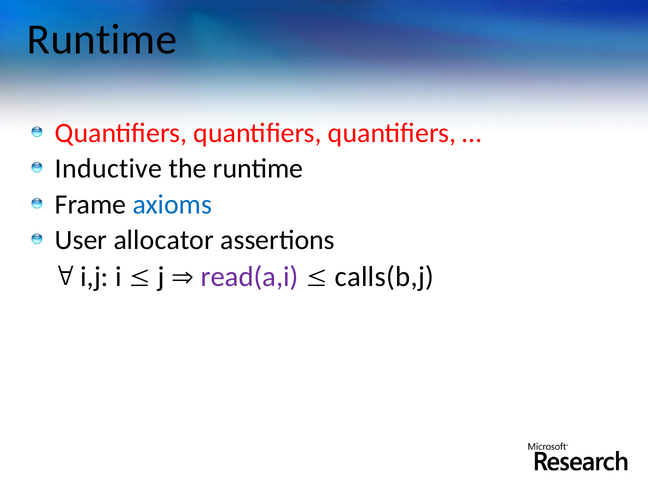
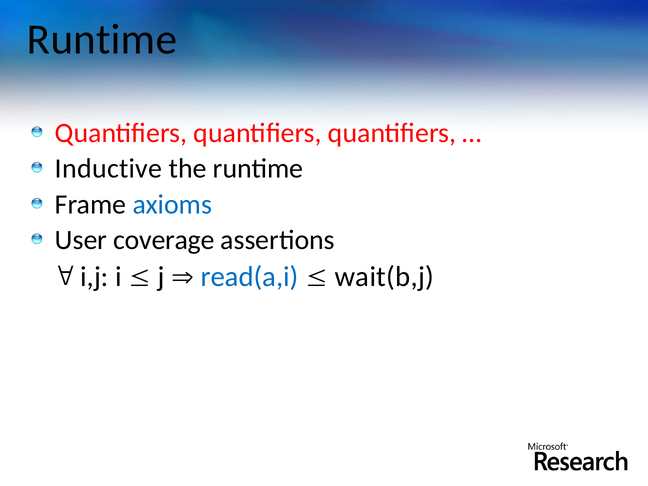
allocator: allocator -> coverage (164, 240)
read(a,i colour: purple -> blue (250, 277)
calls(b,j: calls(b,j -> wait(b,j (384, 277)
